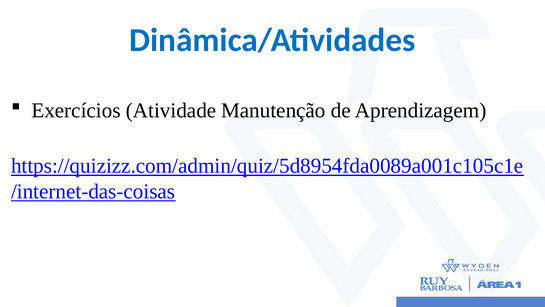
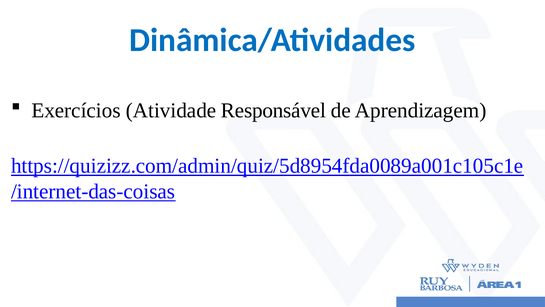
Manutenção: Manutenção -> Responsável (273, 110)
